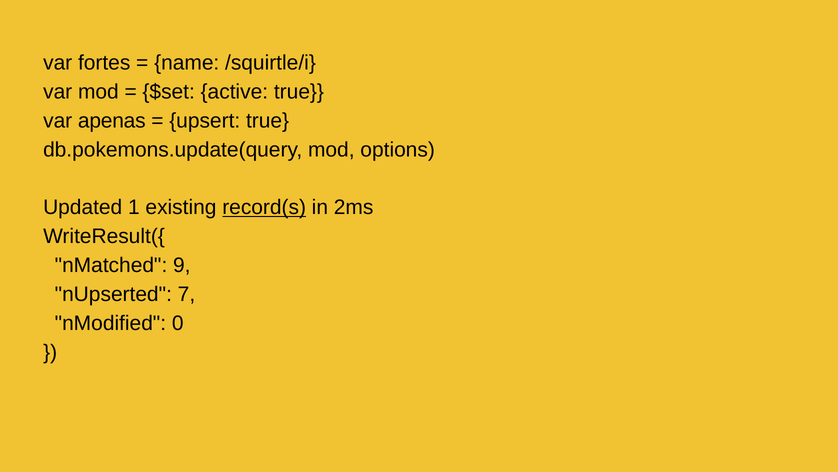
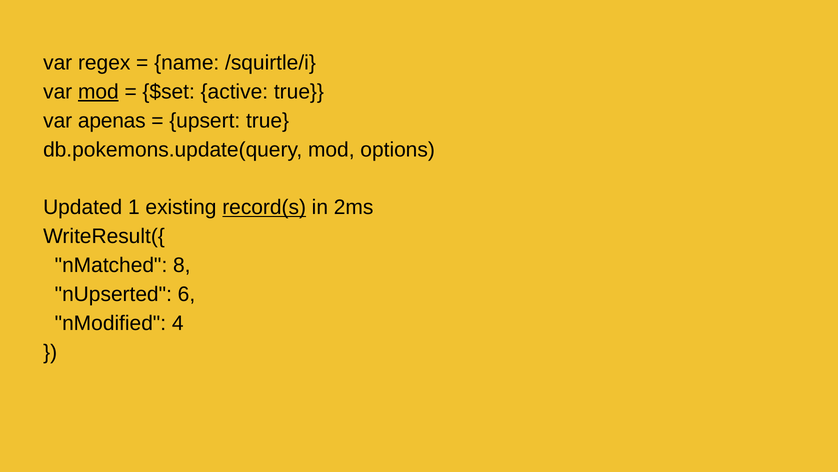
fortes: fortes -> regex (104, 63)
mod underline: none -> present (98, 92)
9: 9 -> 8 (182, 265)
7: 7 -> 6 (186, 294)
0: 0 -> 4 (178, 323)
